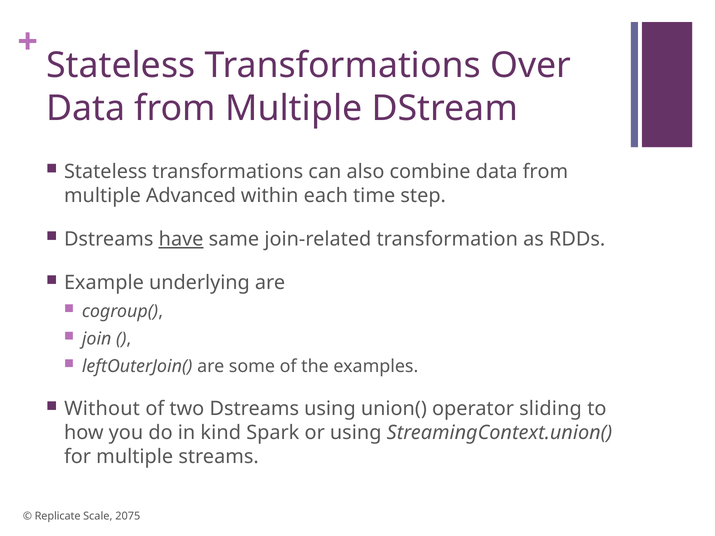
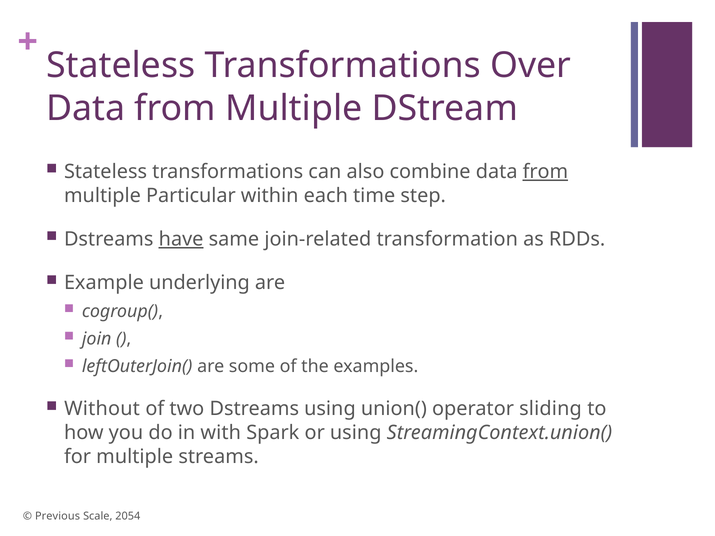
from underline: none -> present (545, 172)
Advanced: Advanced -> Particular (191, 196)
kind: kind -> with (221, 433)
Replicate: Replicate -> Previous (58, 516)
2075: 2075 -> 2054 (128, 516)
